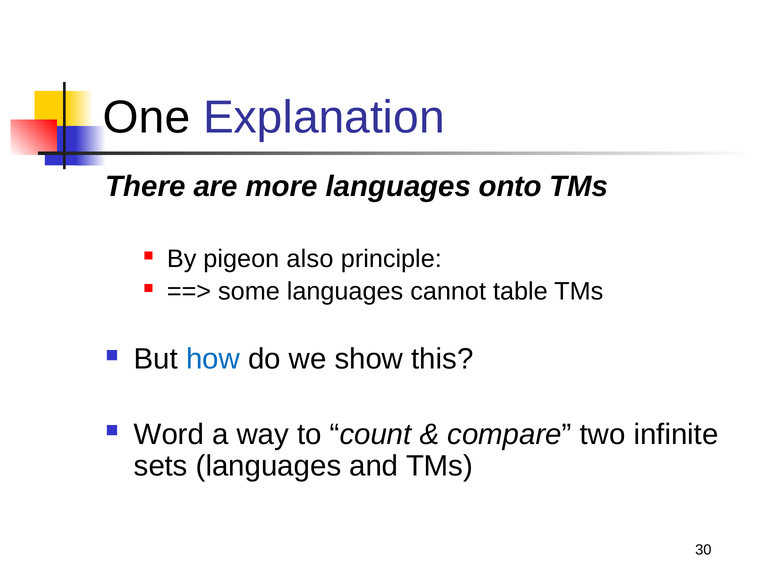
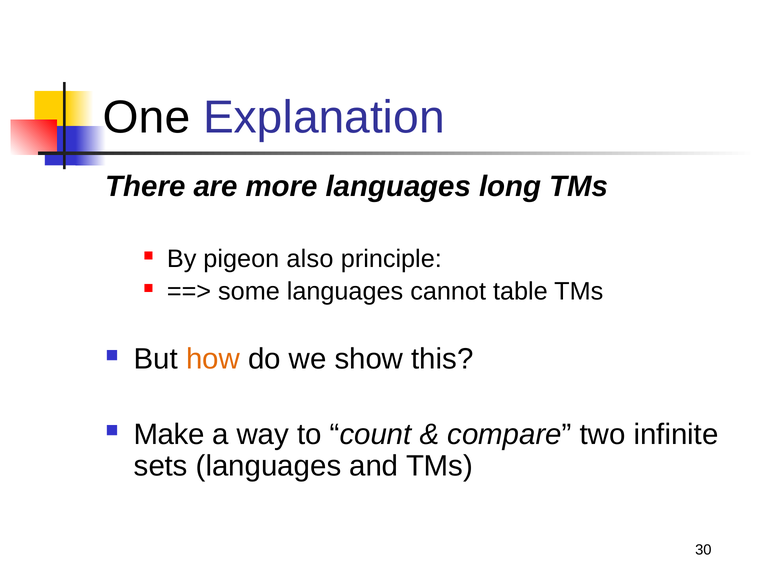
onto: onto -> long (510, 187)
how colour: blue -> orange (213, 359)
Word: Word -> Make (169, 434)
